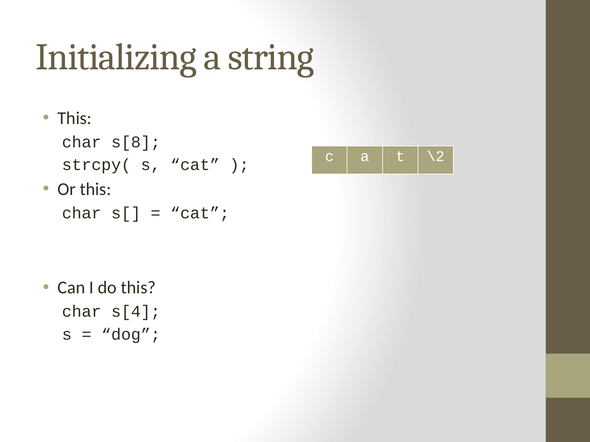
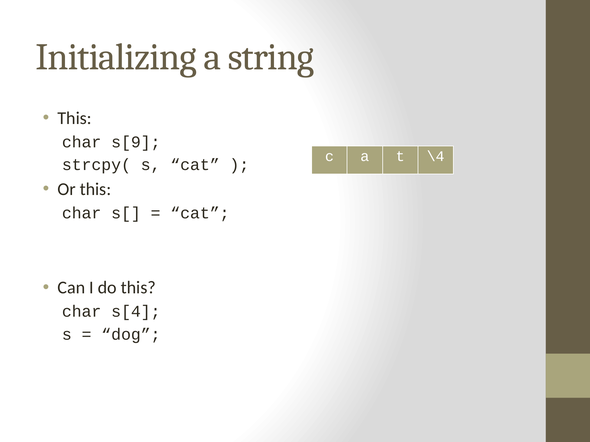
s[8: s[8 -> s[9 (136, 142)
\2: \2 -> \4 (436, 157)
